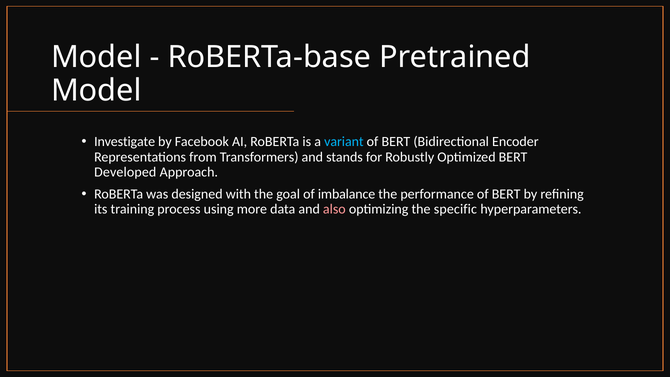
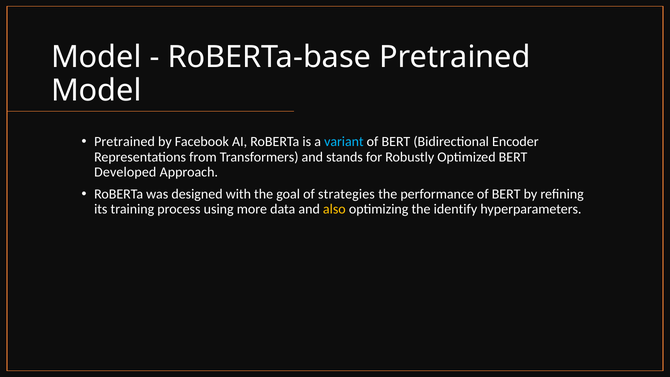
Investigate: Investigate -> Pretrained (125, 142)
imbalance: imbalance -> strategies (346, 194)
also colour: pink -> yellow (334, 209)
specific: specific -> identify (455, 209)
